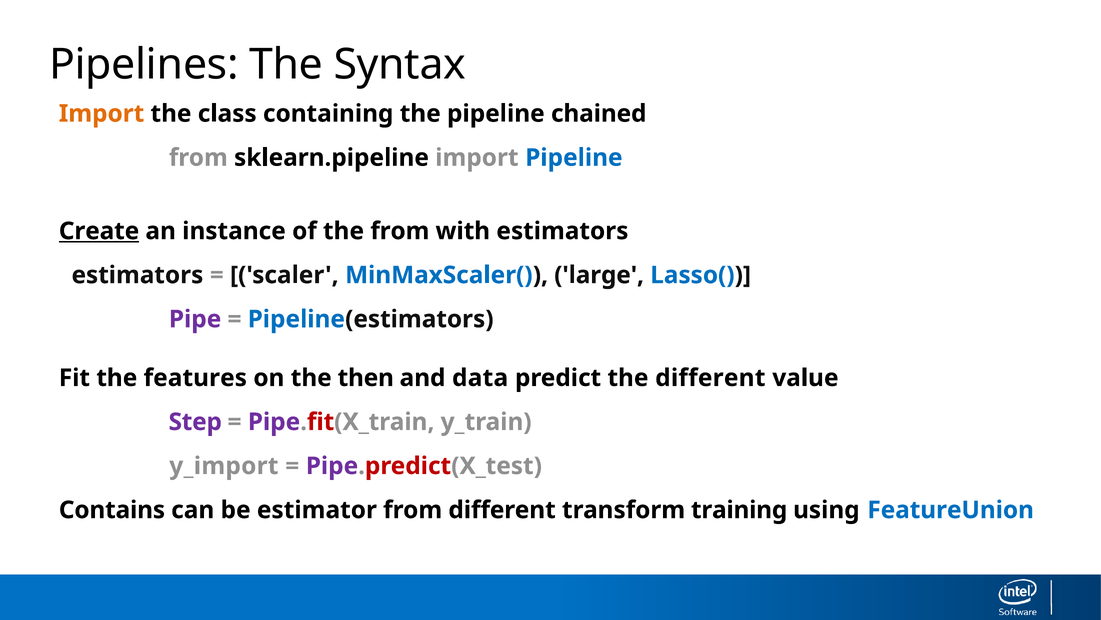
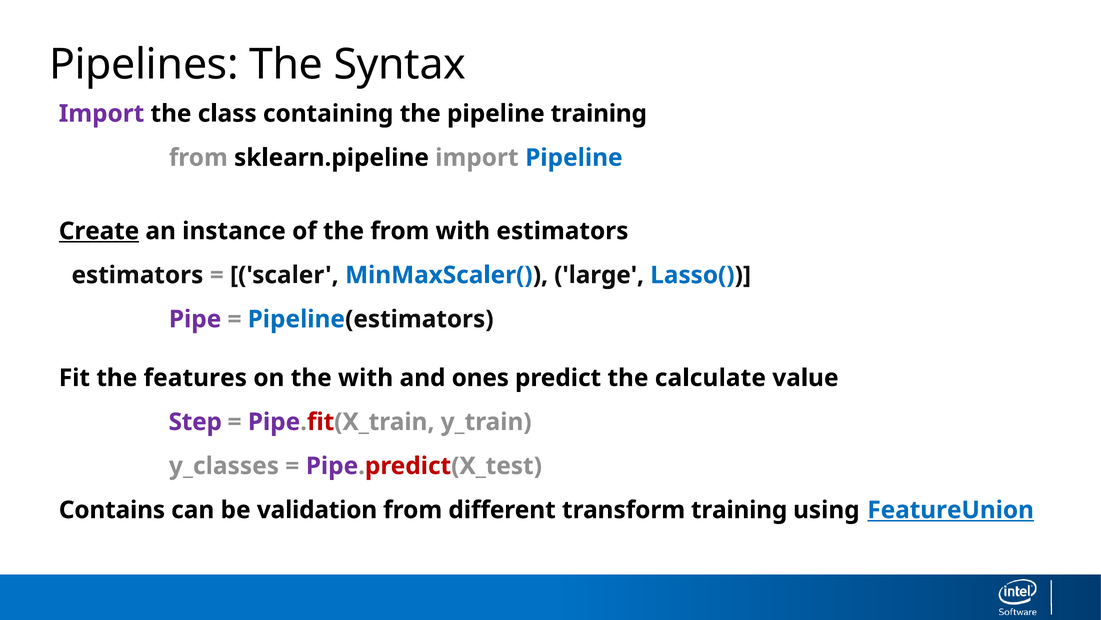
Import colour: orange -> purple (102, 114)
pipeline chained: chained -> training (599, 114)
the then: then -> with (366, 378)
data: data -> ones (480, 378)
the different: different -> calculate (710, 378)
y_import: y_import -> y_classes (224, 466)
estimator: estimator -> validation (317, 510)
FeatureUnion underline: none -> present (951, 510)
